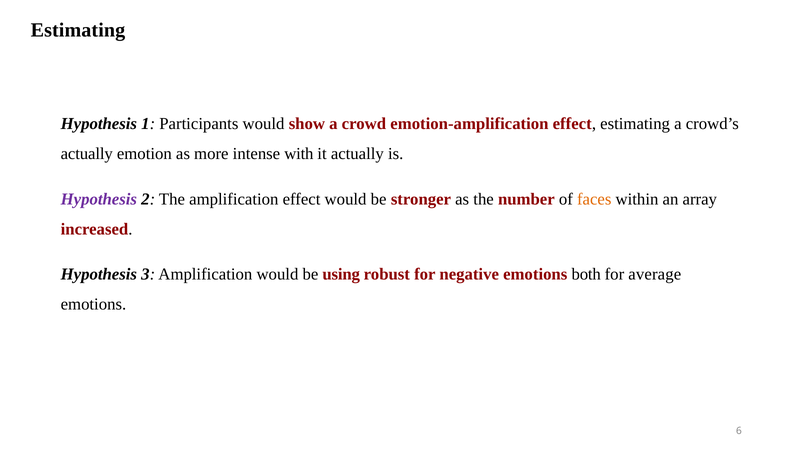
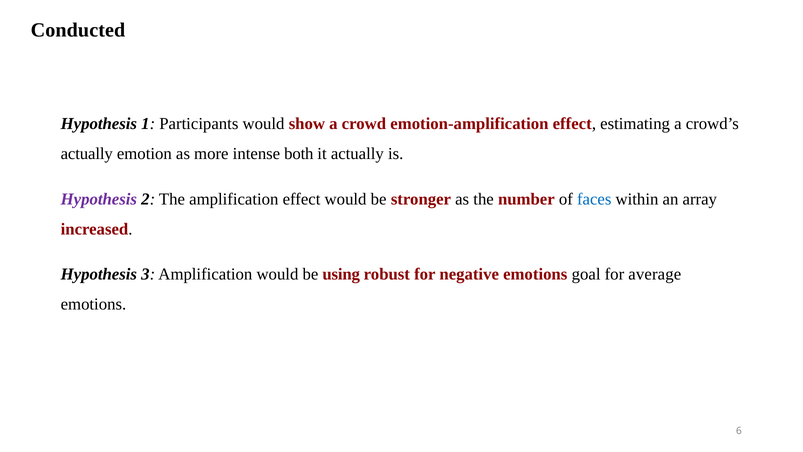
Estimating: Estimating -> Conducted (78, 30)
with: with -> both (299, 154)
faces colour: orange -> blue (594, 199)
both: both -> goal (586, 274)
